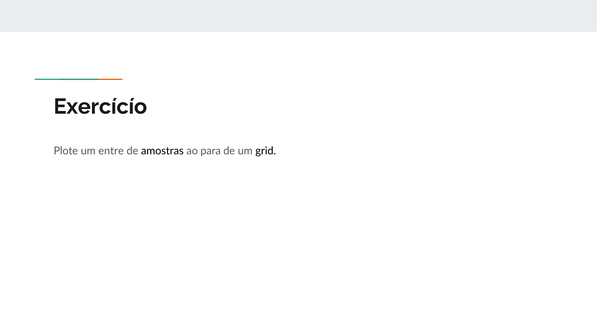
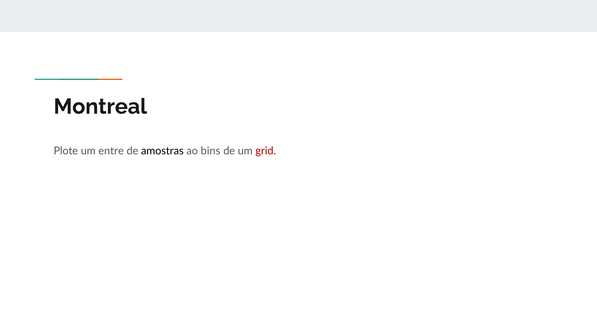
Exercícío: Exercícío -> Montreal (100, 107)
para: para -> bins (211, 151)
grid colour: black -> red (266, 151)
